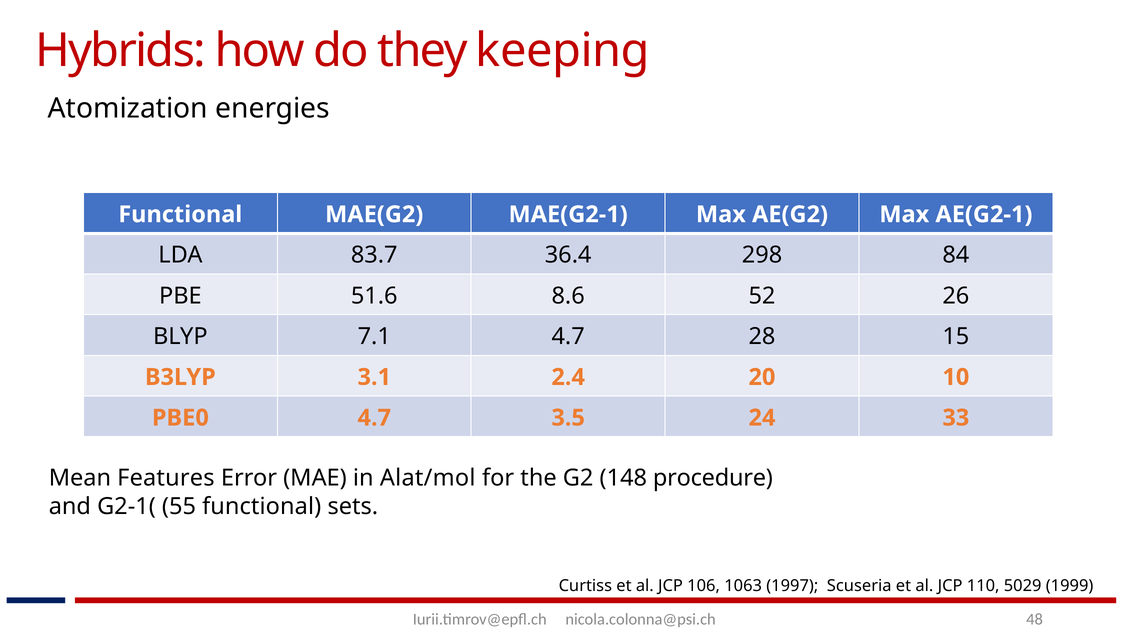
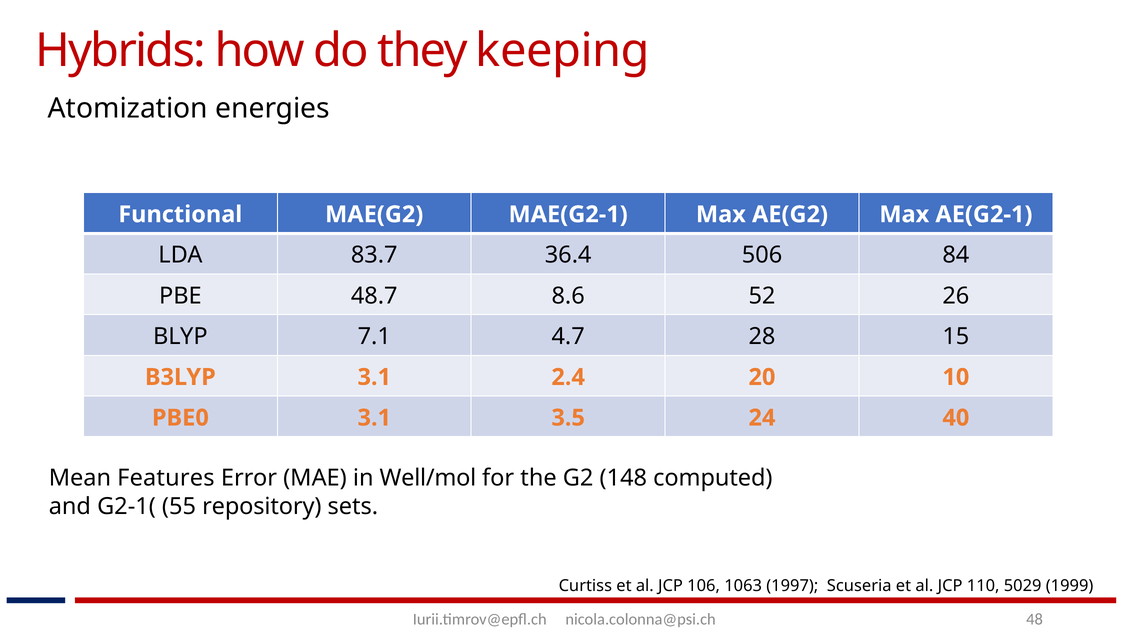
298: 298 -> 506 (762, 255)
51.6: 51.6 -> 48.7 (374, 296)
PBE0 4.7: 4.7 -> 3.1 (374, 418)
33: 33 -> 40 (956, 418)
Alat/mol: Alat/mol -> Well/mol (428, 478)
procedure: procedure -> computed (713, 478)
55 functional: functional -> repository (262, 507)
